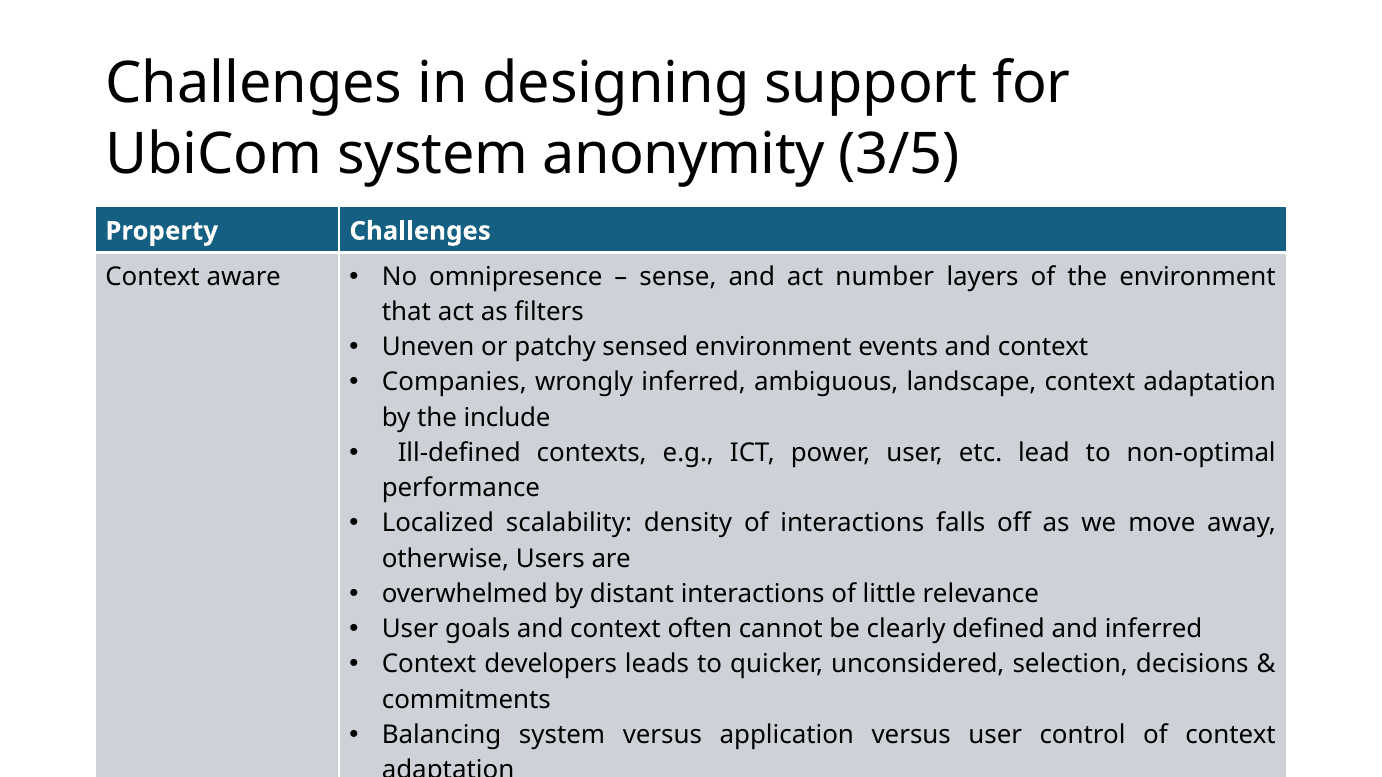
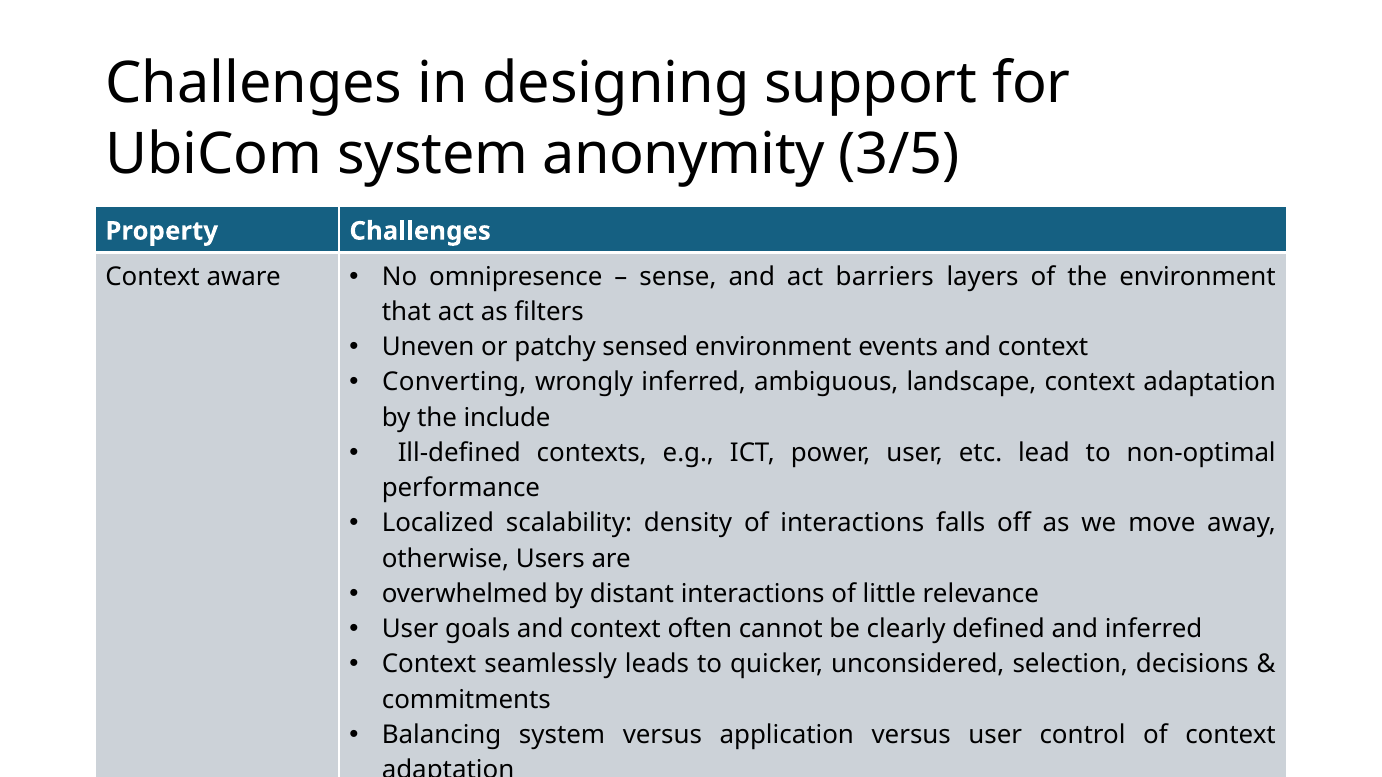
number: number -> barriers (885, 277)
Companies: Companies -> Converting (454, 383)
developers: developers -> seamlessly (551, 665)
